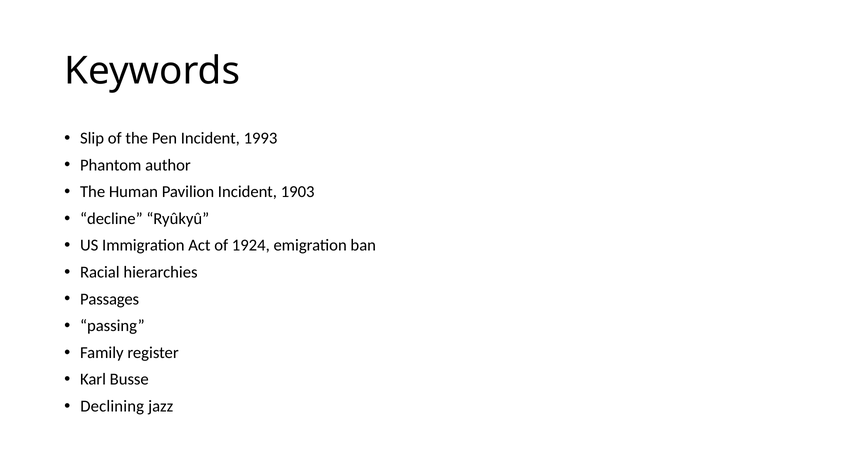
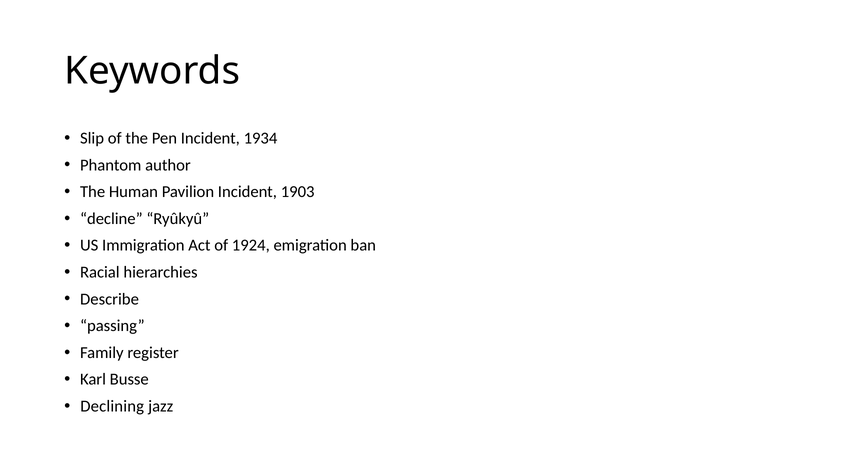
1993: 1993 -> 1934 (260, 138)
Passages: Passages -> Describe (109, 299)
